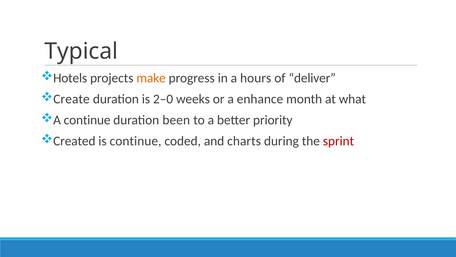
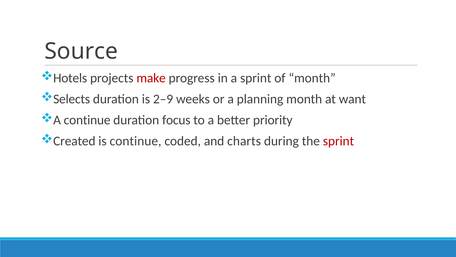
Typical: Typical -> Source (81, 51)
make colour: orange -> red (151, 78)
a hours: hours -> sprint (256, 78)
of deliver: deliver -> month (312, 78)
Create: Create -> Selects (72, 99)
2–0: 2–0 -> 2–9 (163, 99)
enhance: enhance -> planning (260, 99)
what: what -> want (352, 99)
been: been -> focus (176, 120)
